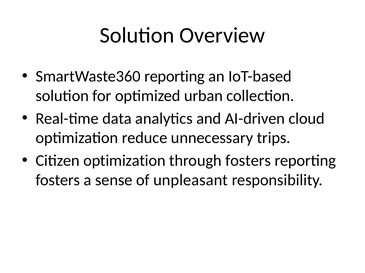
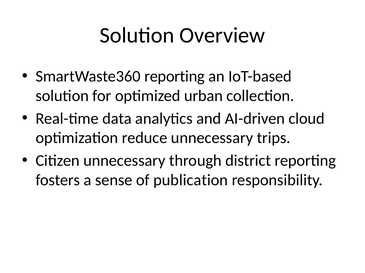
Citizen optimization: optimization -> unnecessary (124, 161)
through fosters: fosters -> district (248, 161)
unpleasant: unpleasant -> publication (191, 180)
